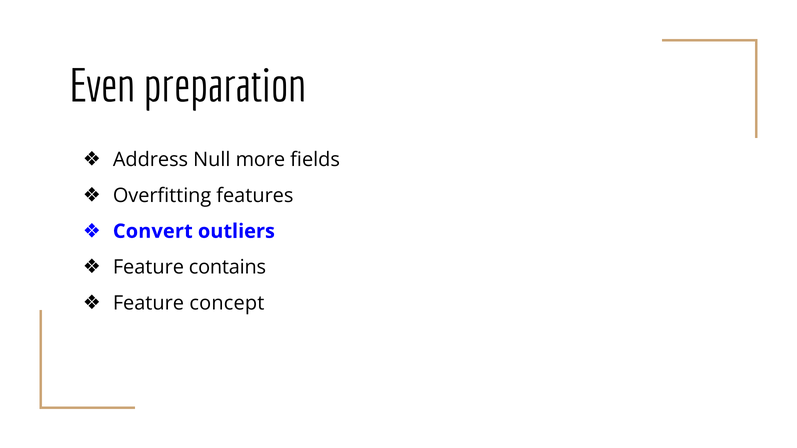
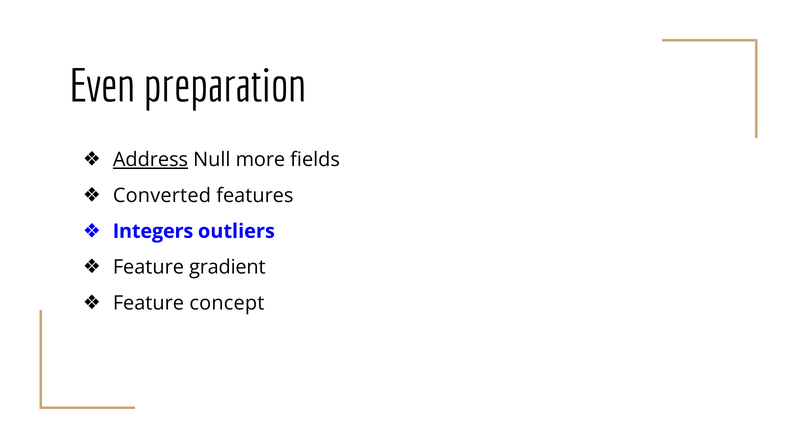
Address underline: none -> present (150, 160)
Overfitting: Overfitting -> Converted (162, 196)
Convert: Convert -> Integers (153, 231)
contains: contains -> gradient (227, 267)
